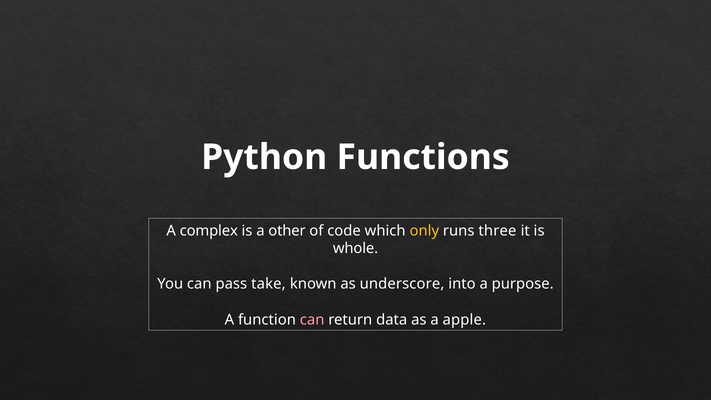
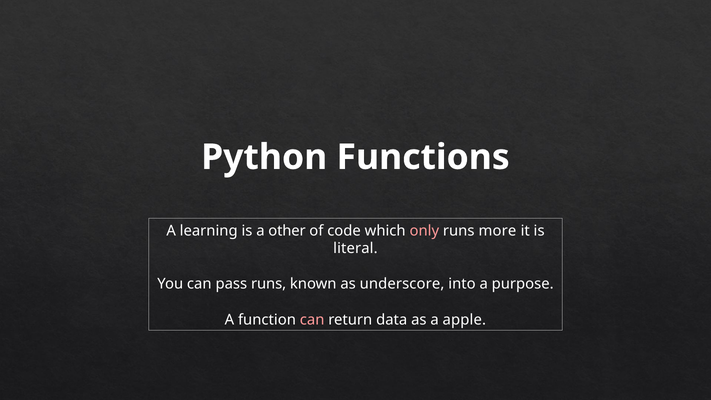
complex: complex -> learning (209, 231)
only colour: yellow -> pink (424, 231)
three: three -> more (497, 231)
whole: whole -> literal (355, 248)
pass take: take -> runs (269, 284)
